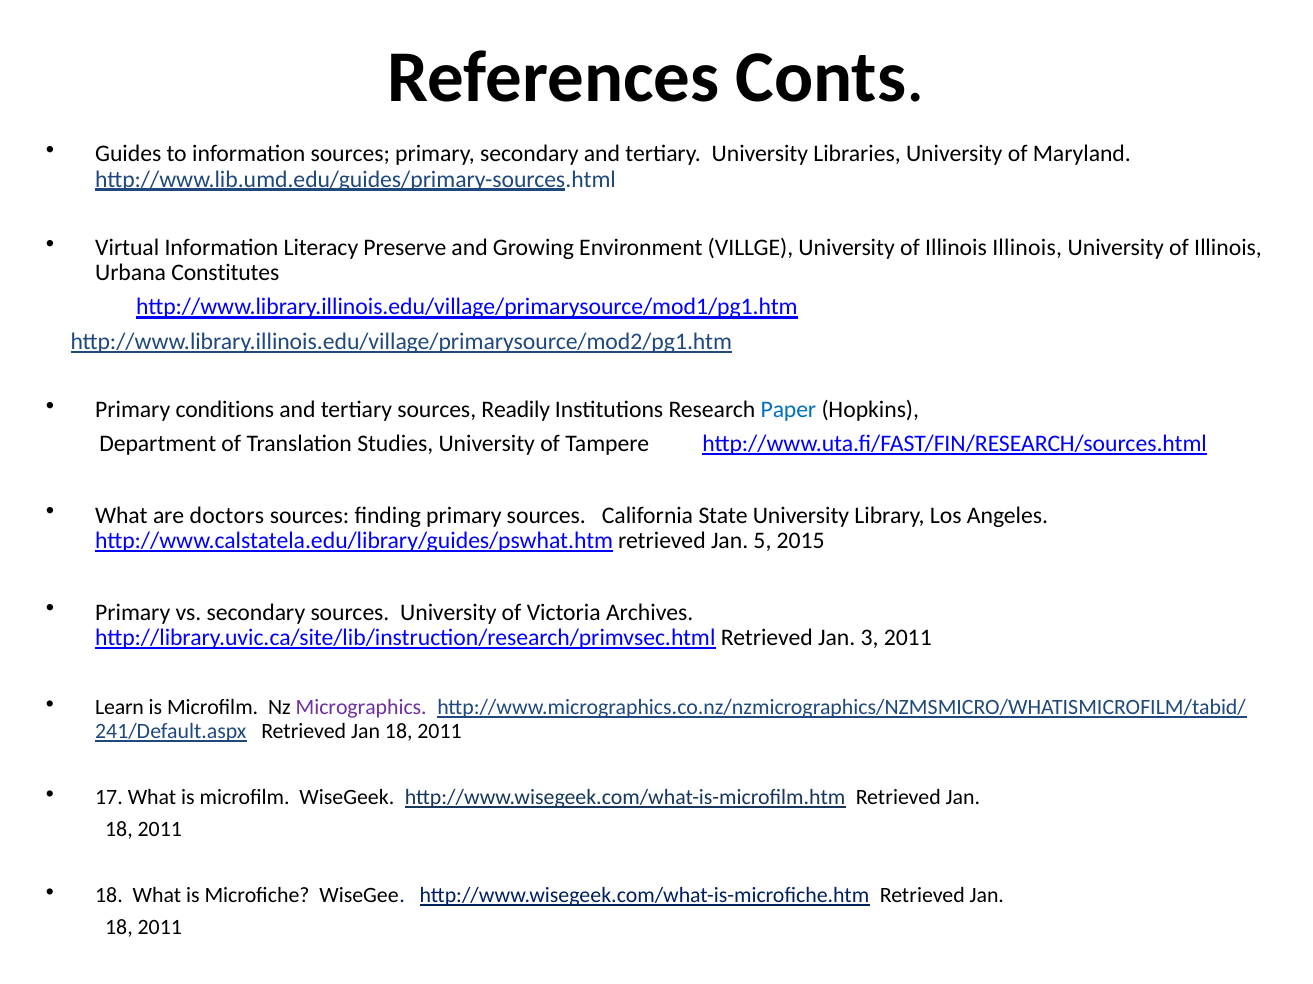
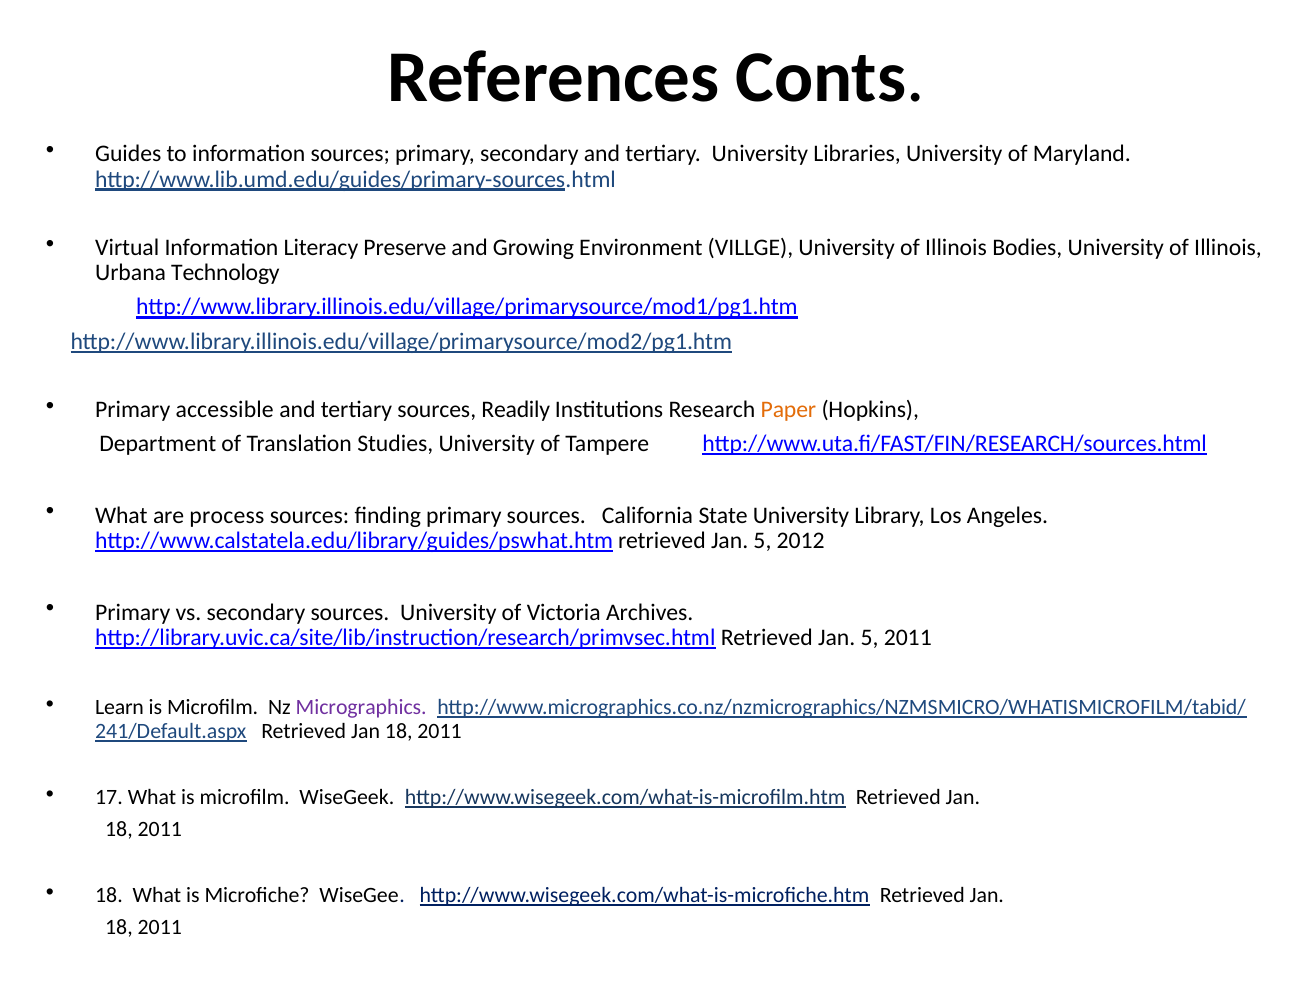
Illinois Illinois: Illinois -> Bodies (1027, 248)
Constitutes: Constitutes -> Technology (225, 273)
conditions: conditions -> accessible (225, 410)
Paper colour: blue -> orange (788, 410)
doctors: doctors -> process (227, 516)
2015: 2015 -> 2012 (801, 541)
http://library.uvic.ca/site/lib/instruction/research/primvsec.html Retrieved Jan 3: 3 -> 5 (870, 638)
